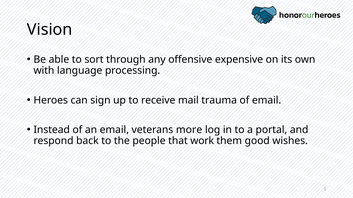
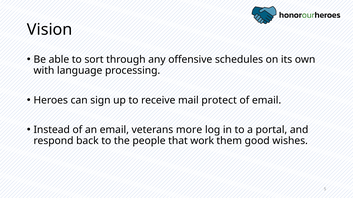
expensive: expensive -> schedules (239, 60)
trauma: trauma -> protect (219, 100)
